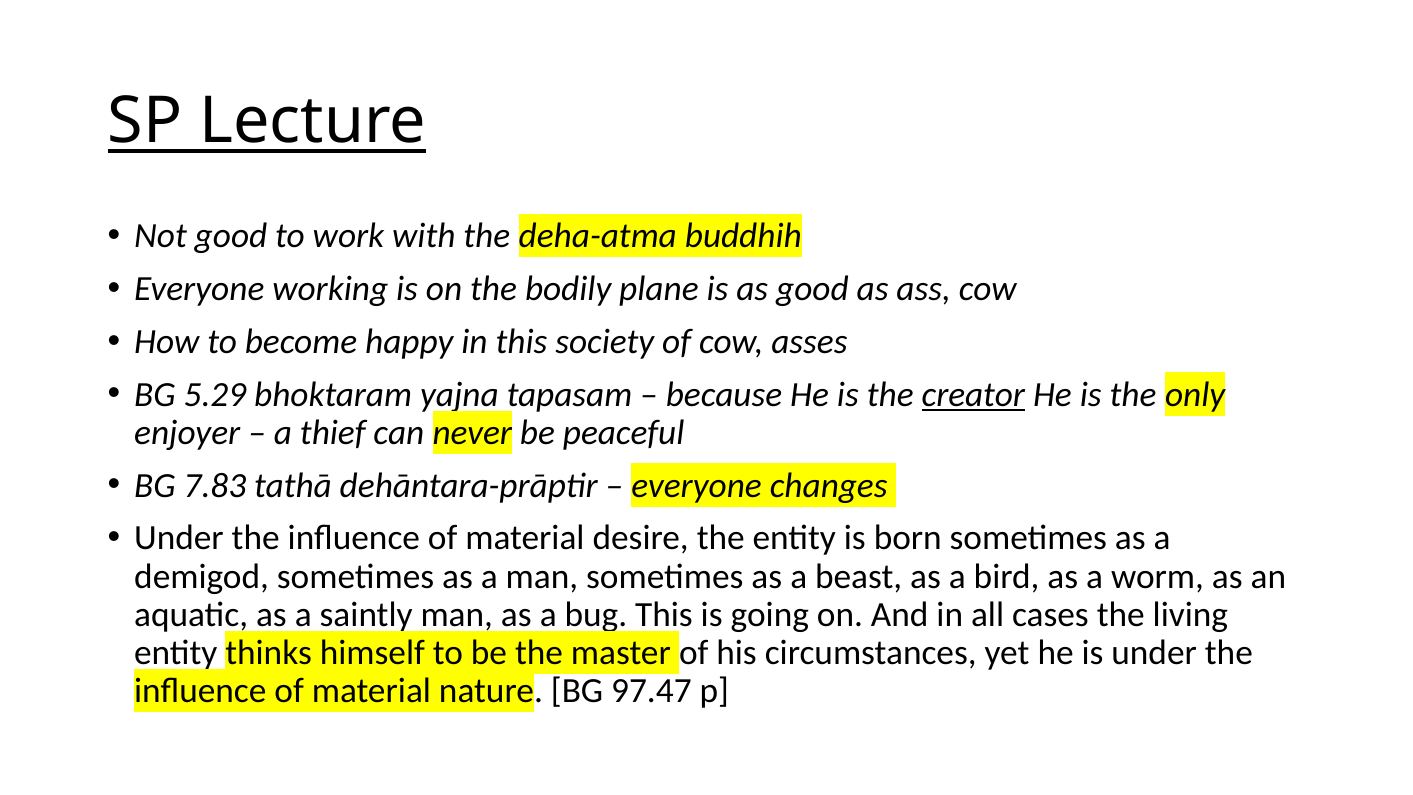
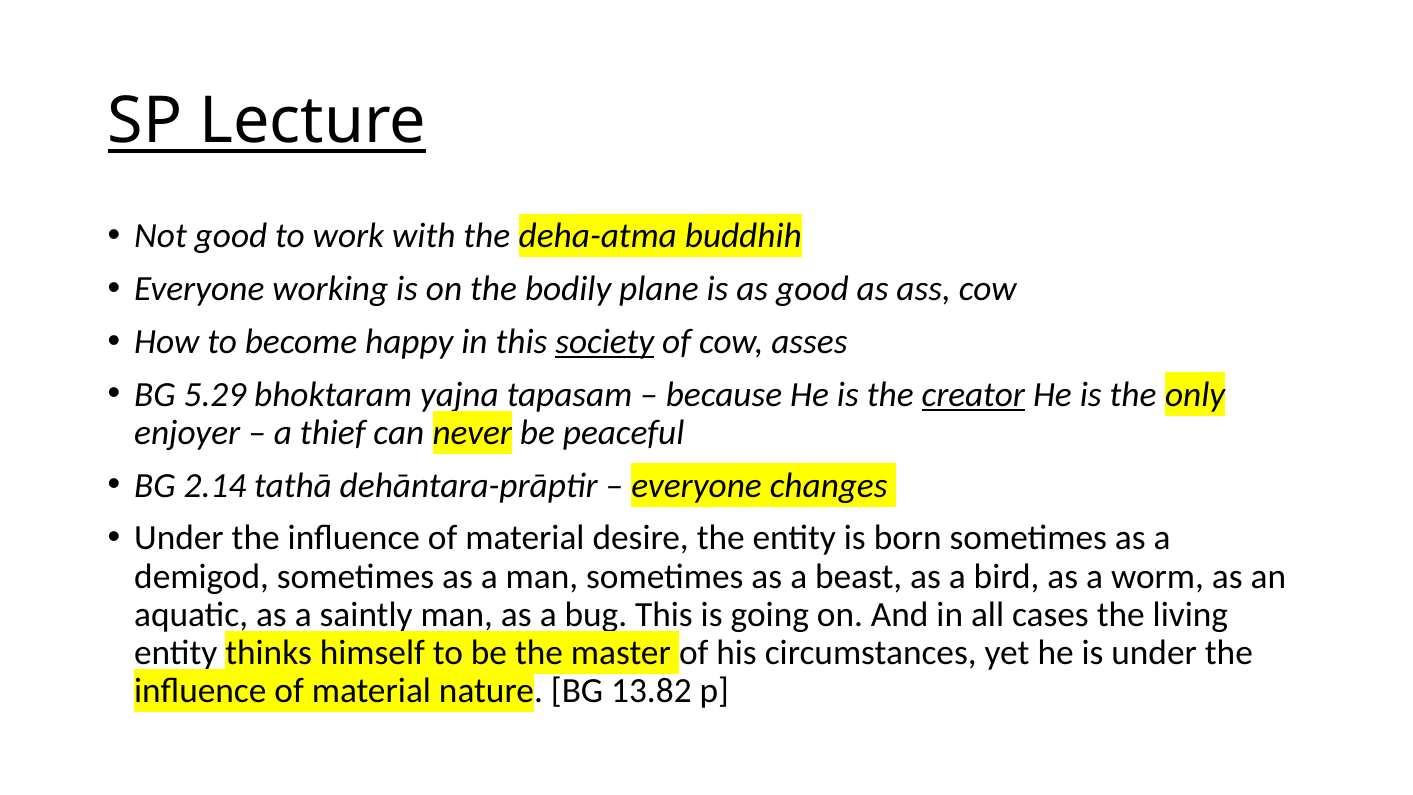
society underline: none -> present (605, 341)
7.83: 7.83 -> 2.14 (215, 485)
97.47: 97.47 -> 13.82 (651, 691)
